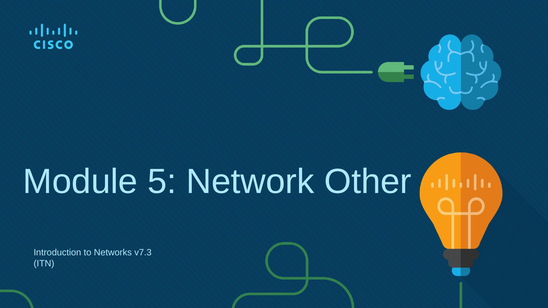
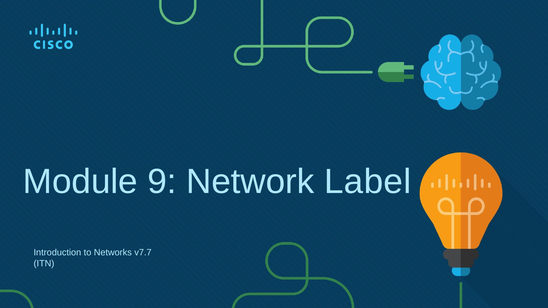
5: 5 -> 9 (162, 182)
Other: Other -> Label (368, 182)
v7.3: v7.3 -> v7.7 (143, 253)
